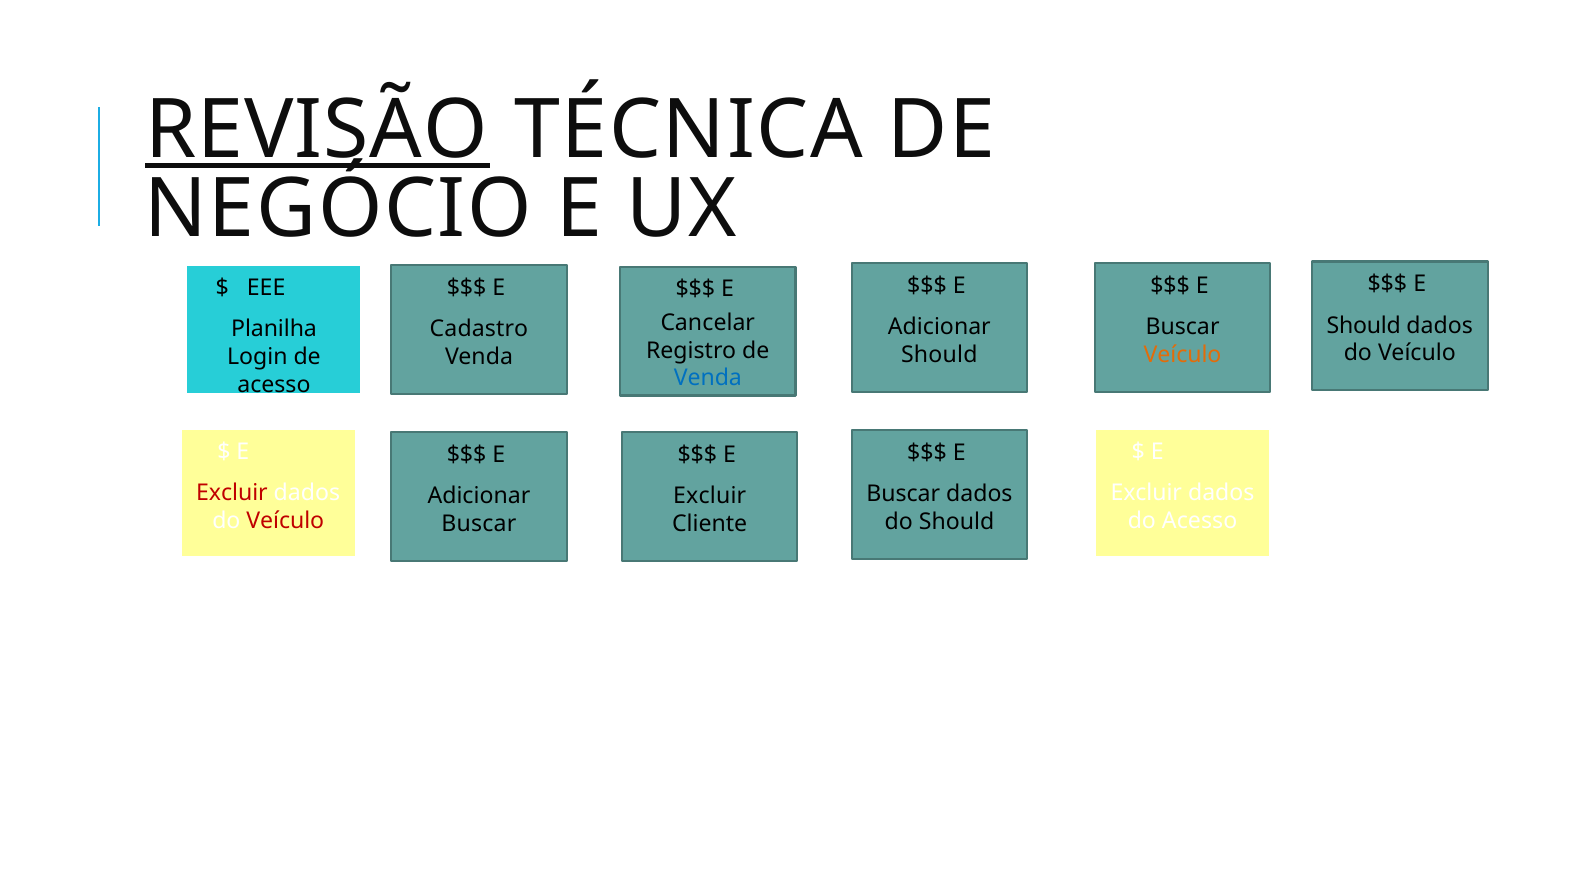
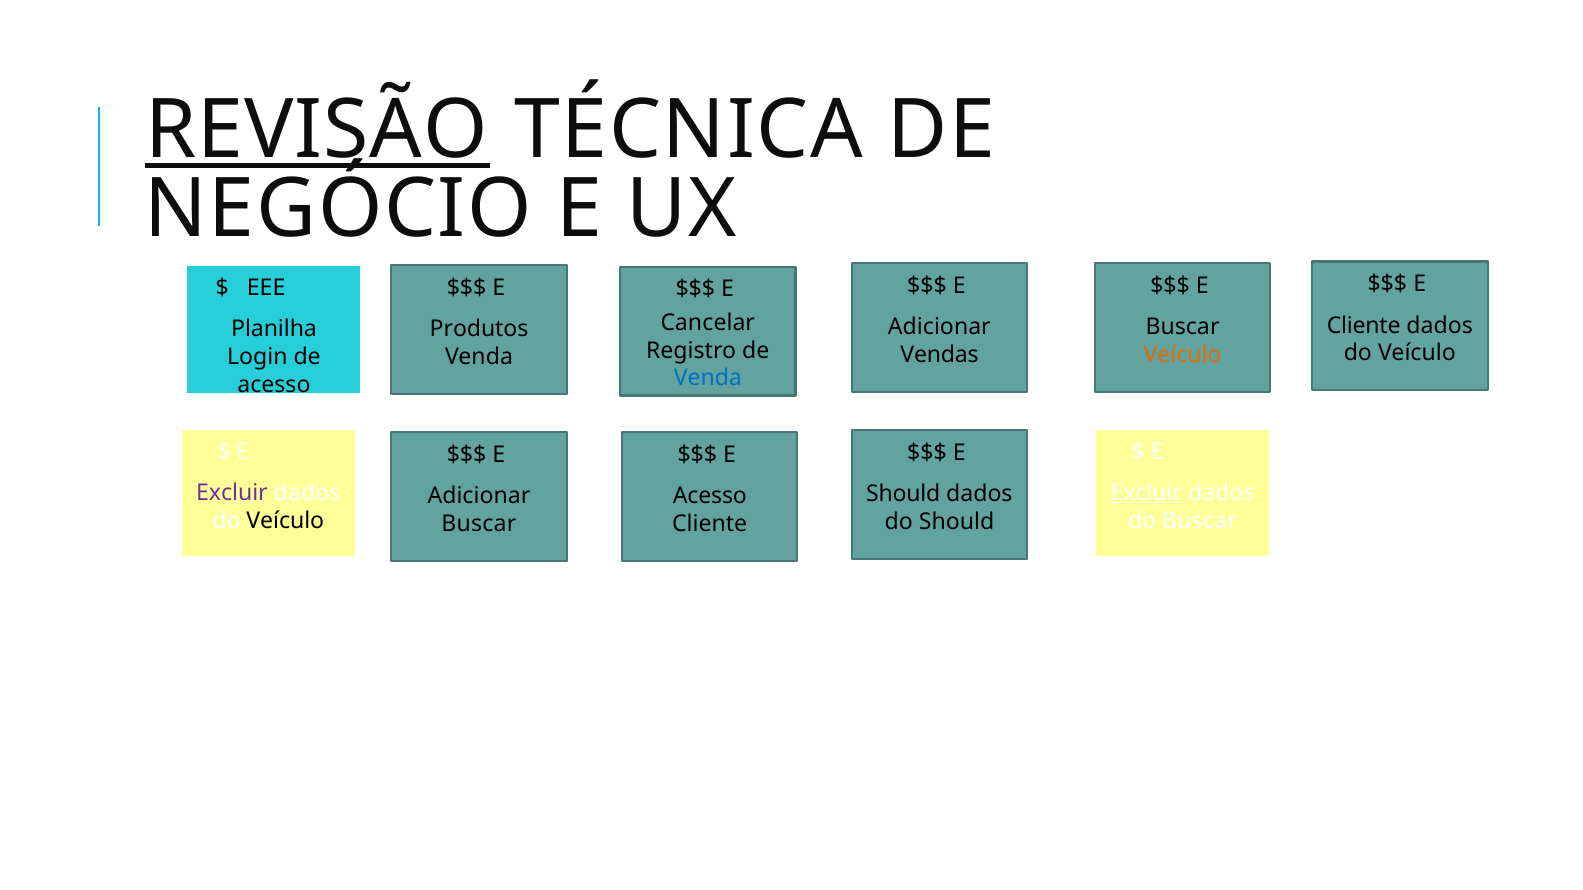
Should: Should -> Cliente (1364, 326)
Cadastro: Cadastro -> Produtos (479, 329)
Should: Should -> Vendas (940, 355)
Excluir colour: red -> purple (232, 493)
Excluir underline: none -> present (1146, 493)
Buscar: Buscar -> Should (903, 494)
Excluir: Excluir -> Acesso (710, 496)
Veículo colour: red -> black (285, 521)
do Acesso: Acesso -> Buscar (1200, 521)
